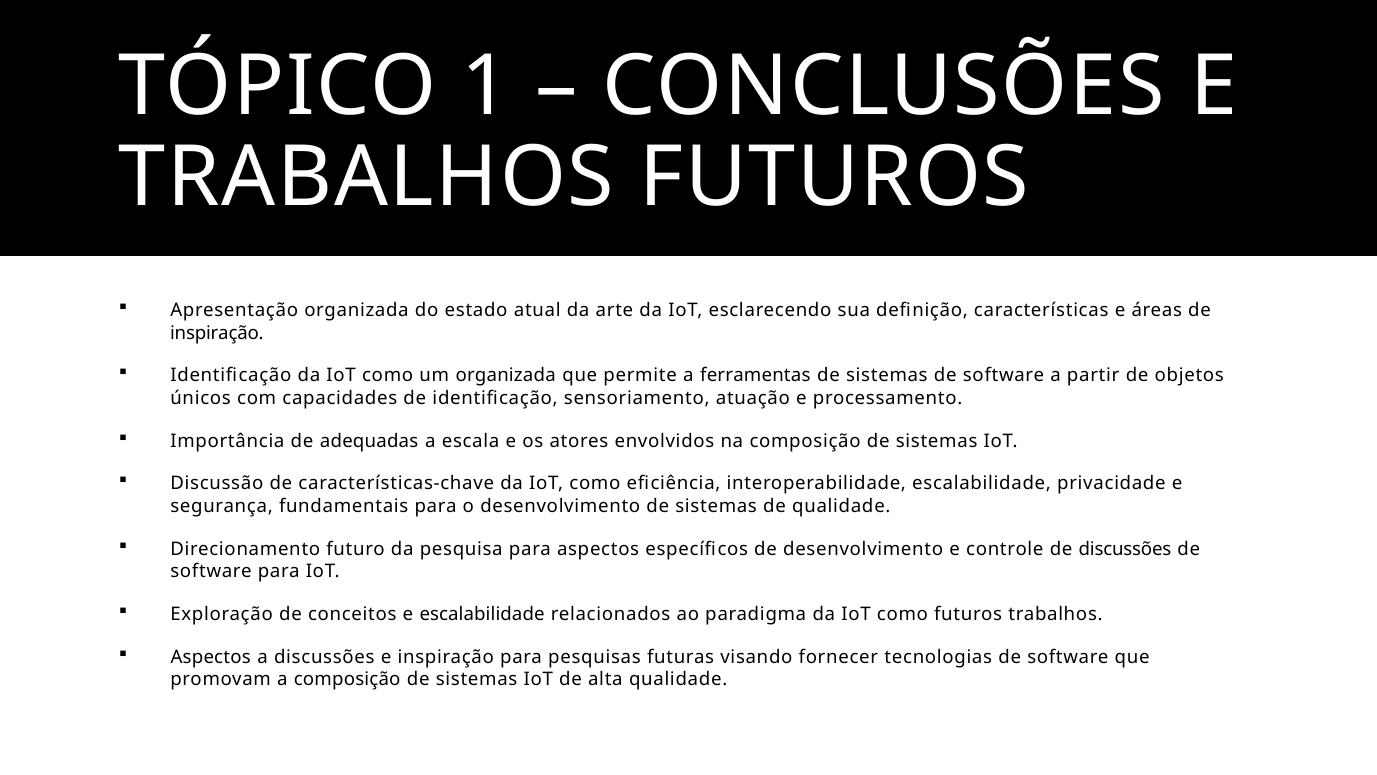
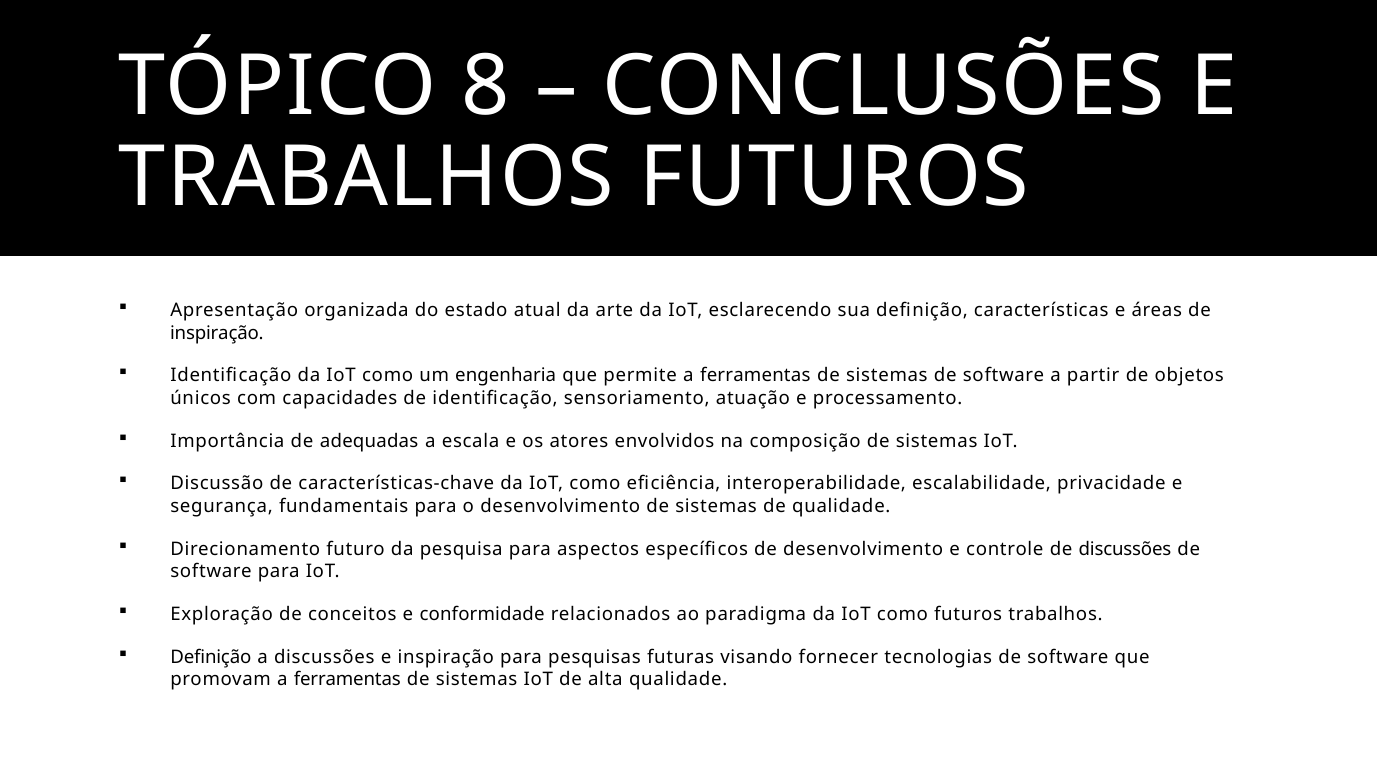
1: 1 -> 8 (486, 86)
um organizada: organizada -> engenharia (506, 375)
e escalabilidade: escalabilidade -> conformidade (482, 614)
Aspectos: Aspectos -> Definição (211, 657)
promovam a composição: composição -> ferramentas (347, 679)
